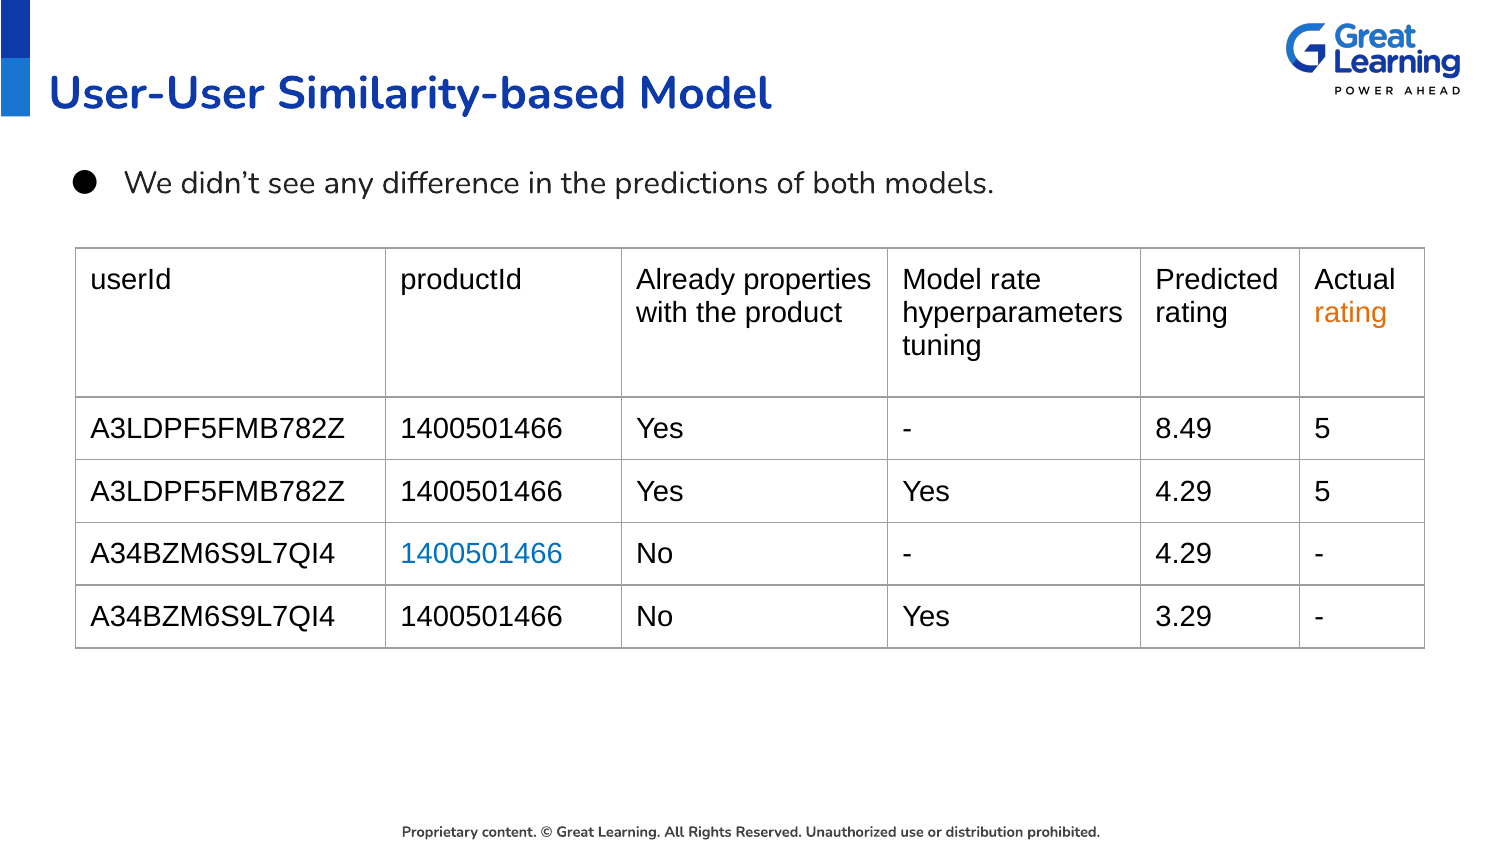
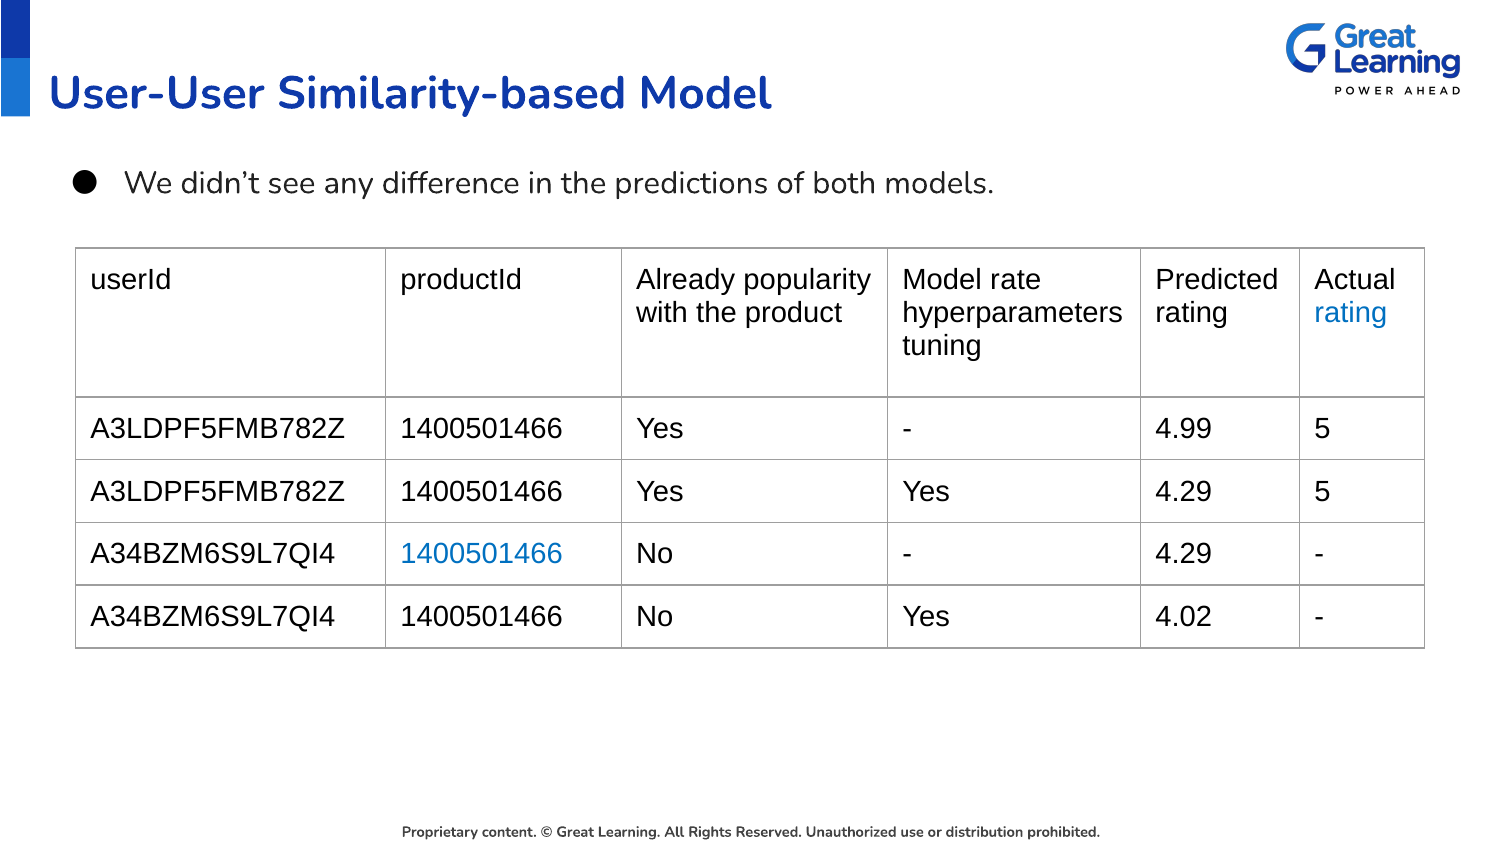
properties: properties -> popularity (807, 280)
rating colour: orange -> blue (1351, 313)
8.49: 8.49 -> 4.99 (1184, 429)
3.29: 3.29 -> 4.02 (1184, 617)
